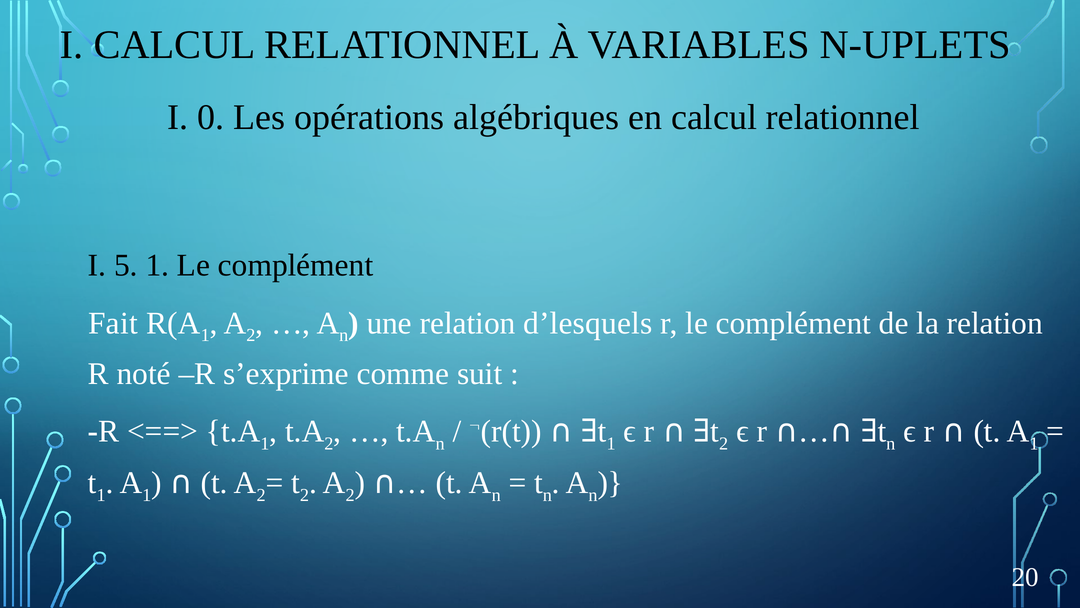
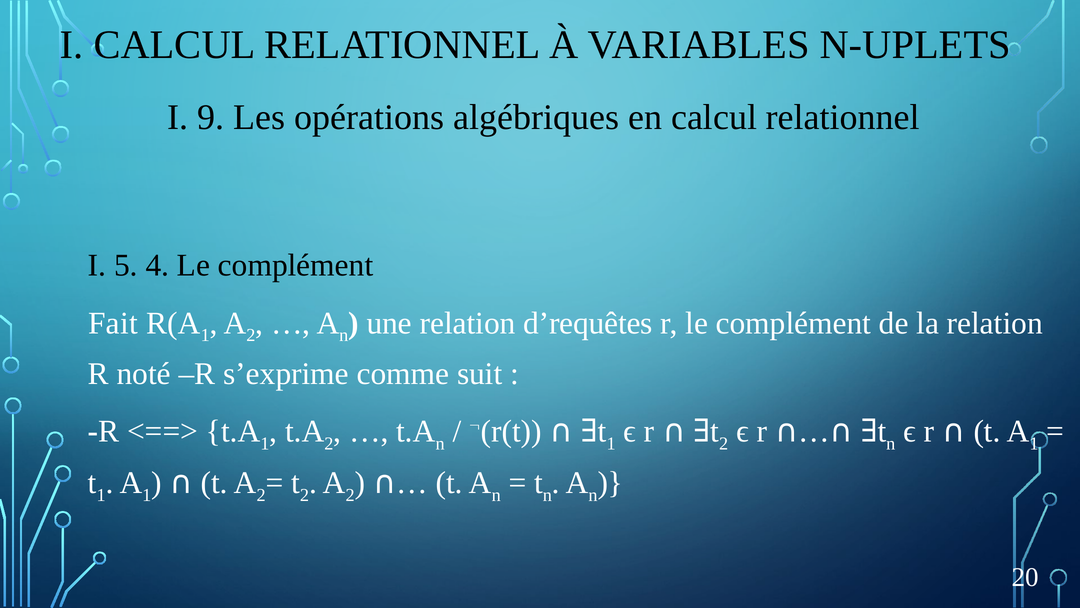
0: 0 -> 9 (211, 117)
5 1: 1 -> 4 (157, 265)
d’lesquels: d’lesquels -> d’requêtes (588, 323)
